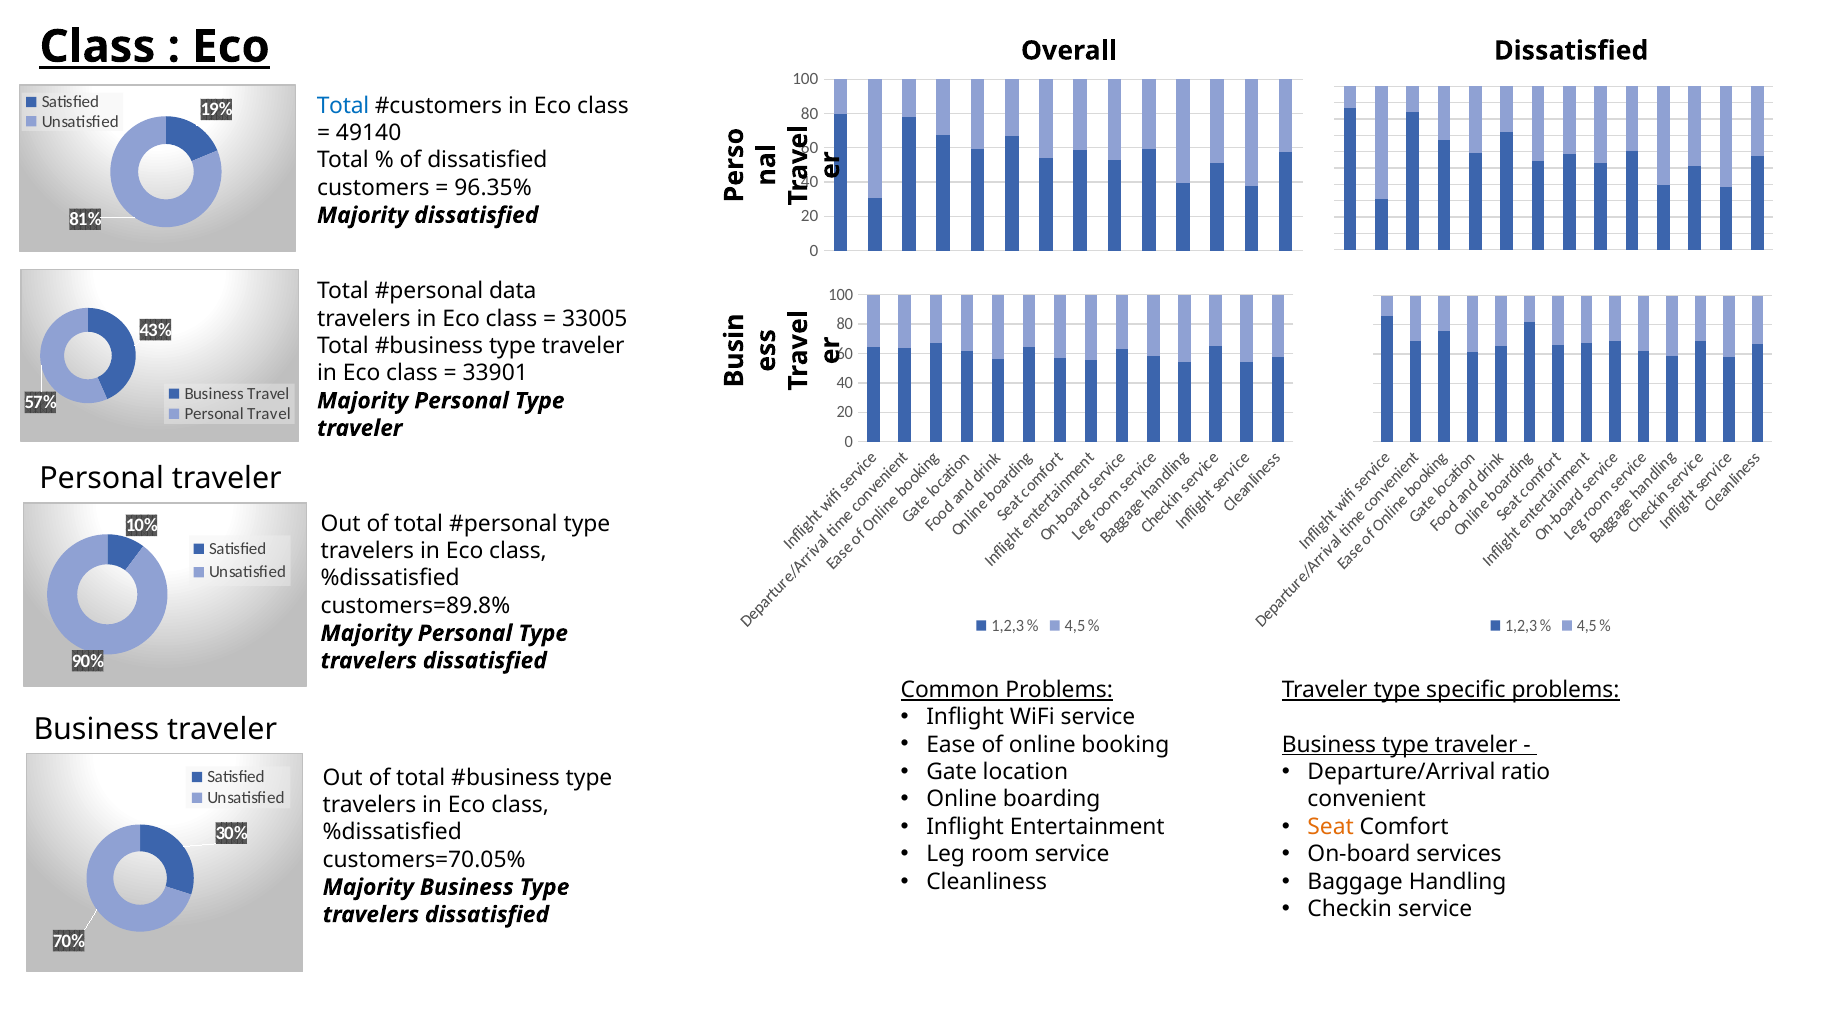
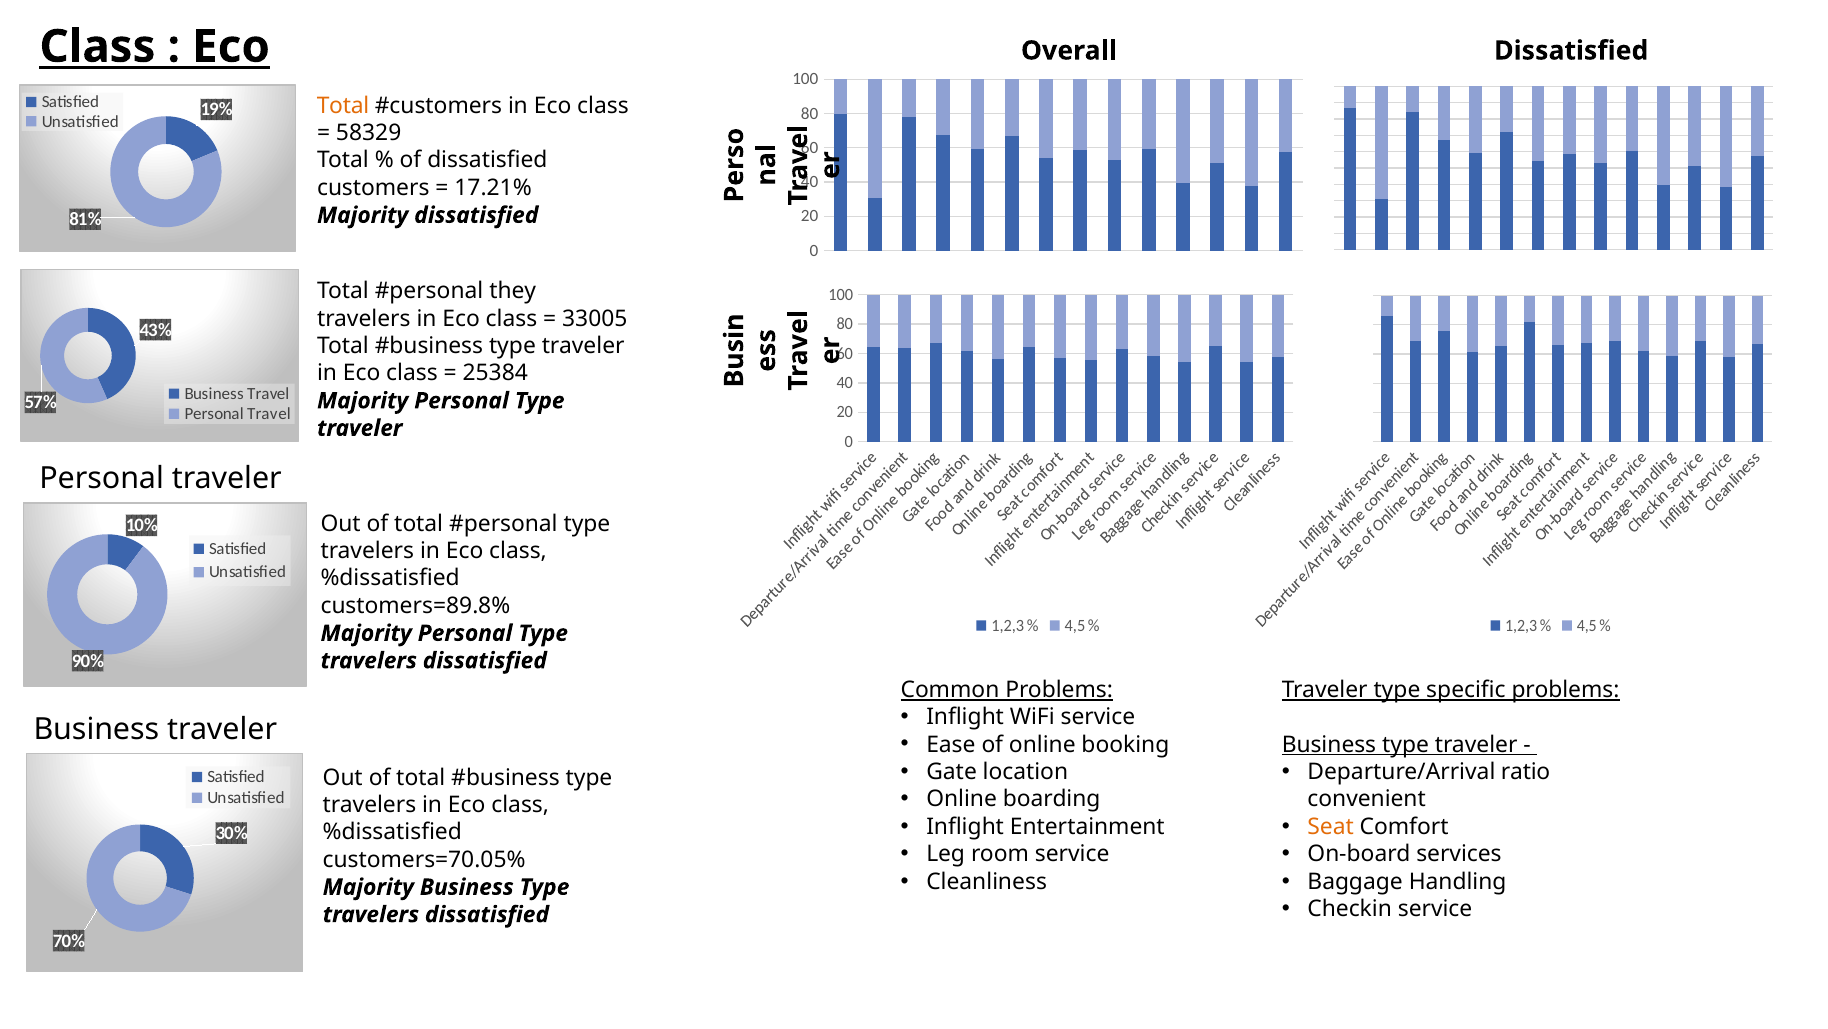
Total colour: blue -> orange (343, 105)
49140: 49140 -> 58329 (369, 133)
96.35%: 96.35% -> 17.21% (493, 188)
data: data -> they (513, 291)
33901: 33901 -> 25384 (495, 373)
